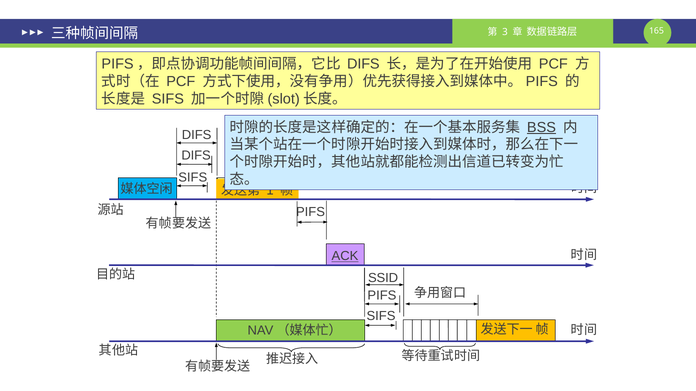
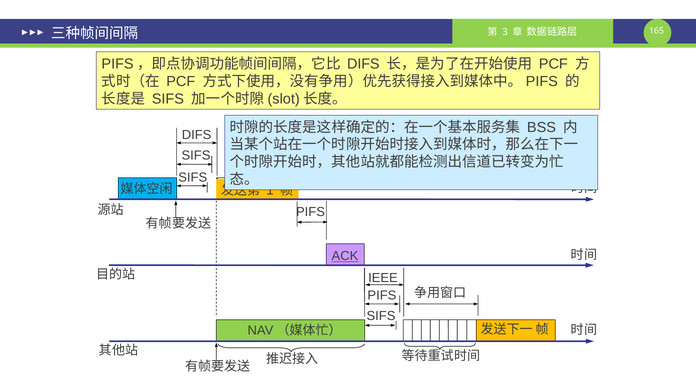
BSS underline: present -> none (541, 127)
DIFS: DIFS -> SIFS (196, 156)
SSID: SSID -> IEEE (383, 278)
